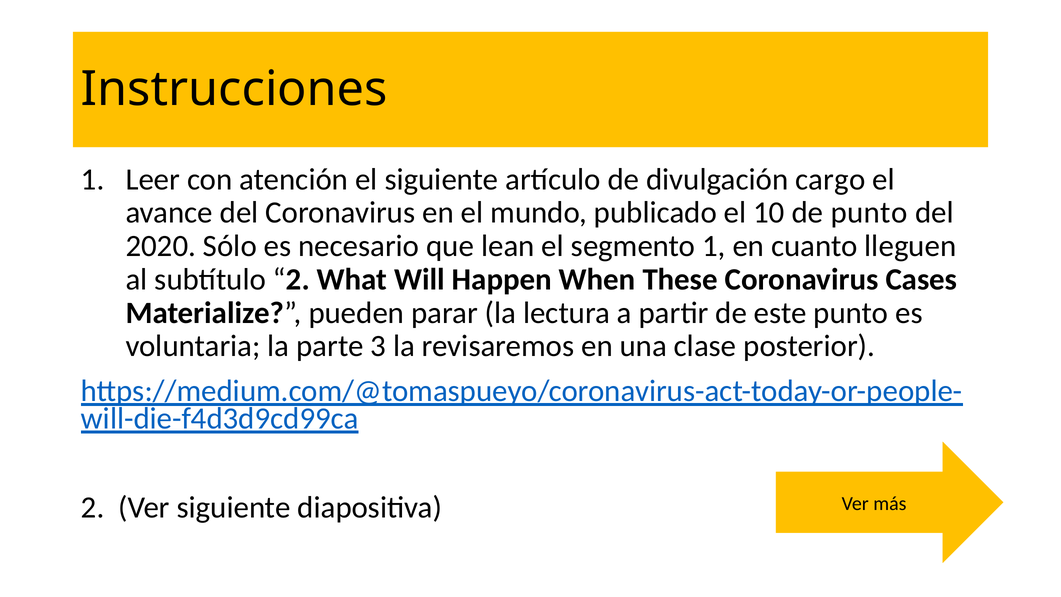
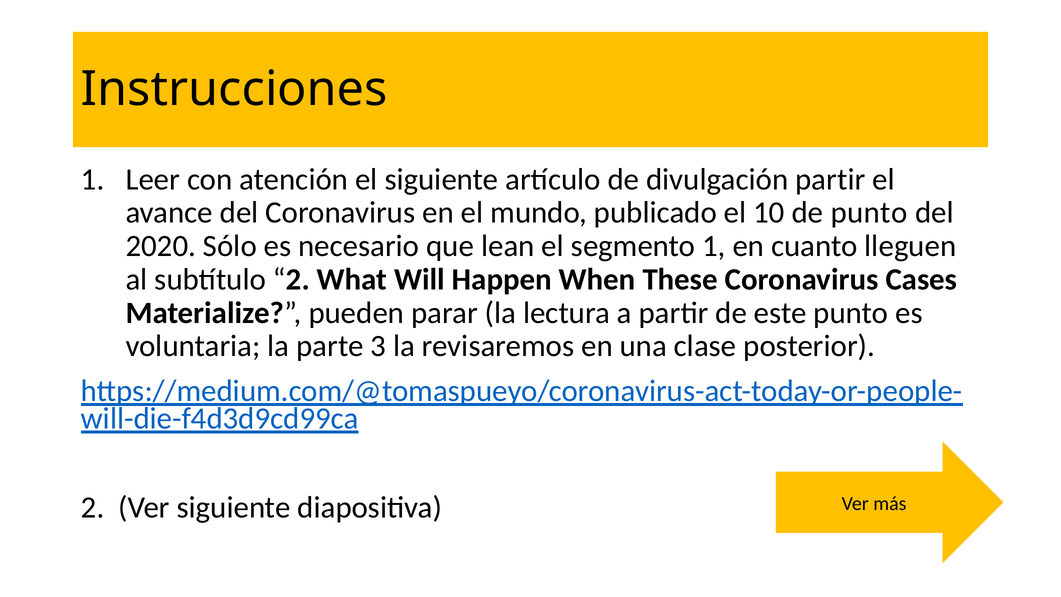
divulgación cargo: cargo -> partir (830, 179)
